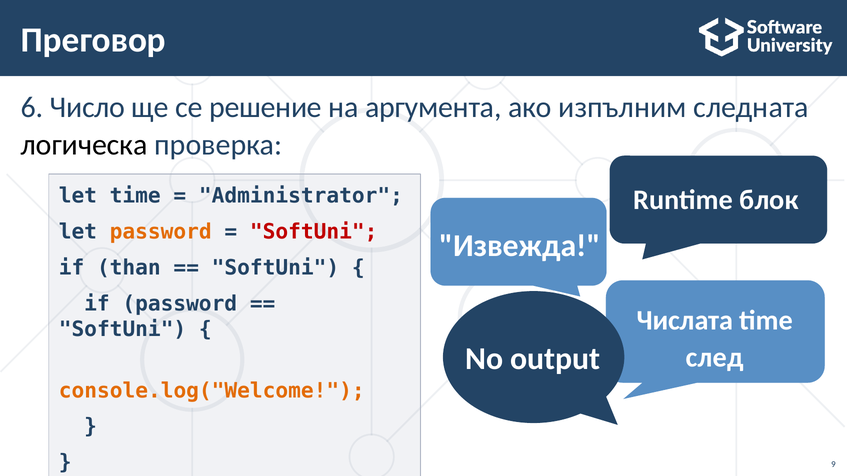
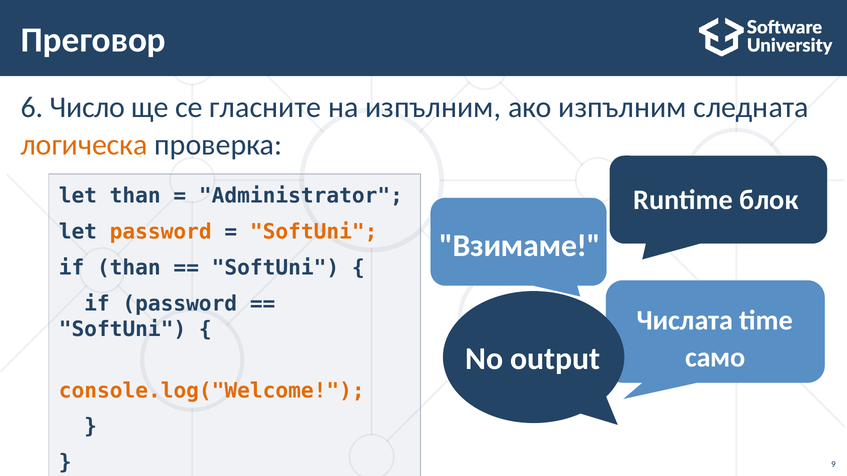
решение: решение -> гласните (265, 107)
на аргумента: аргумента -> изпълним (433, 107)
логическа colour: black -> orange (84, 145)
let time: time -> than (135, 196)
SoftUni colour: red -> orange (314, 232)
Извежда: Извежда -> Взимаме (520, 246)
след: след -> само (715, 358)
